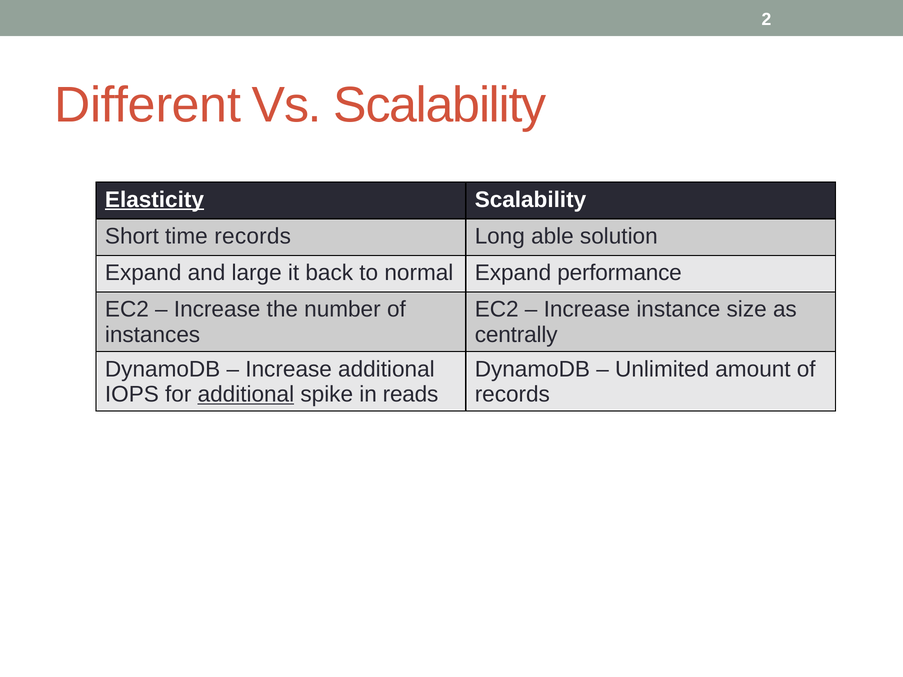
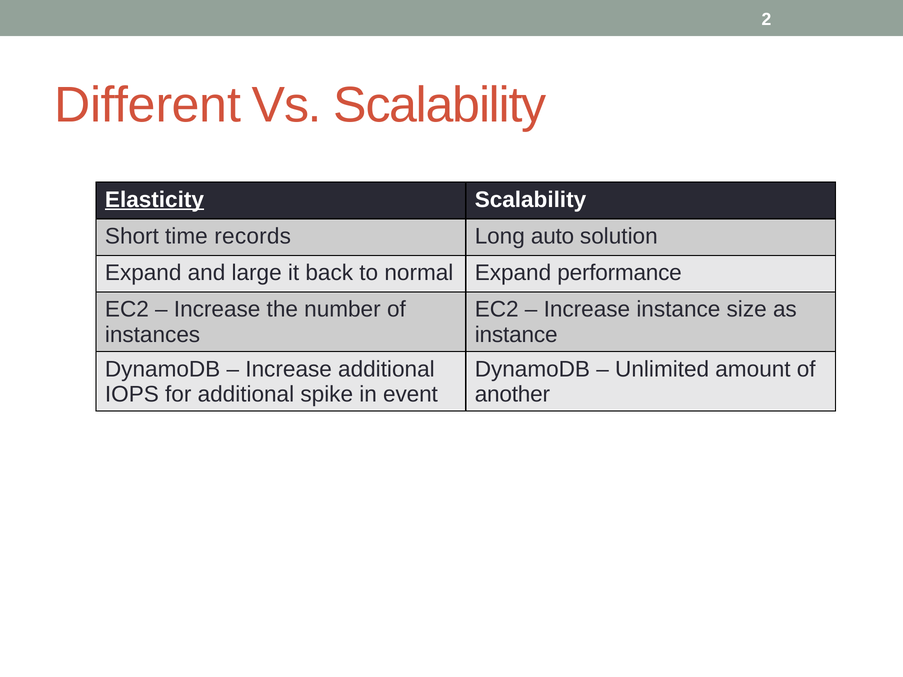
able: able -> auto (553, 236)
centrally: centrally -> instance (516, 335)
additional underline: present -> none (246, 394)
reads: reads -> event (410, 394)
records: records -> another (512, 394)
